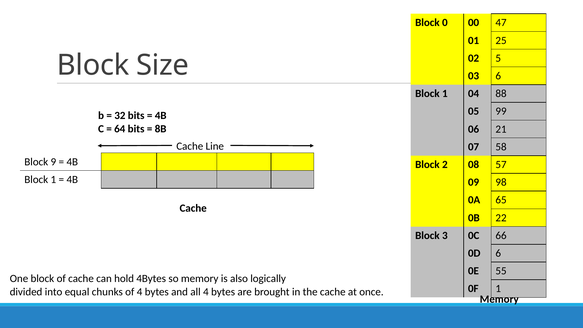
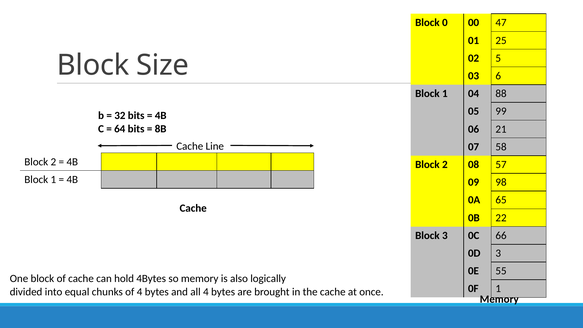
9: 9 -> 2 (53, 162)
0D 6: 6 -> 3 (498, 253)
